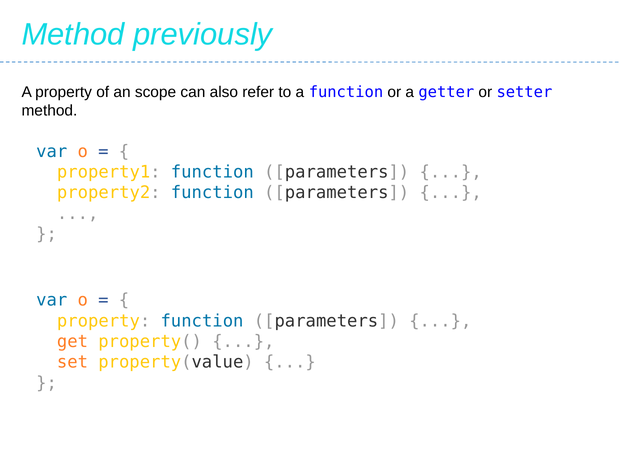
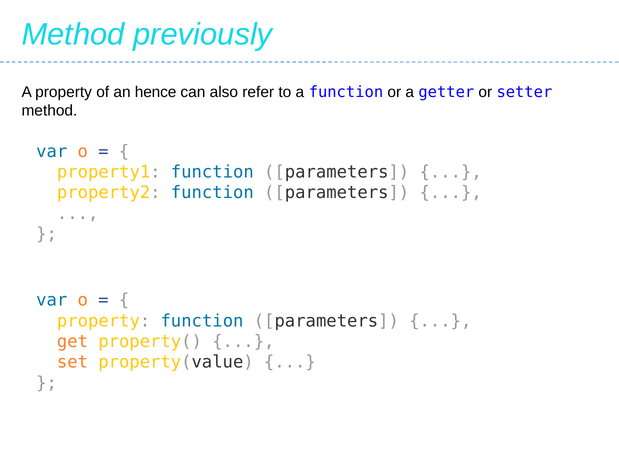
scope: scope -> hence (156, 92)
